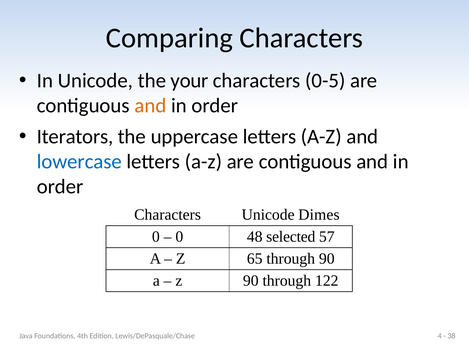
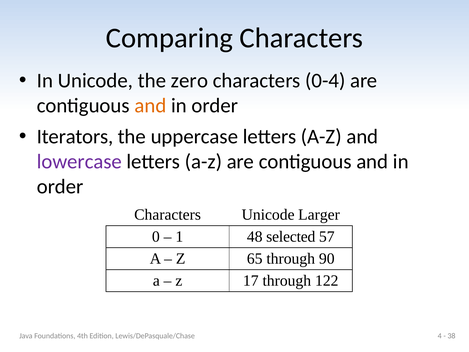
your: your -> zero (189, 81)
0-5: 0-5 -> 0-4 (325, 81)
lowercase colour: blue -> purple (79, 161)
Dimes: Dimes -> Larger (319, 215)
0: 0 -> 1 (179, 237)
z 90: 90 -> 17 (251, 281)
